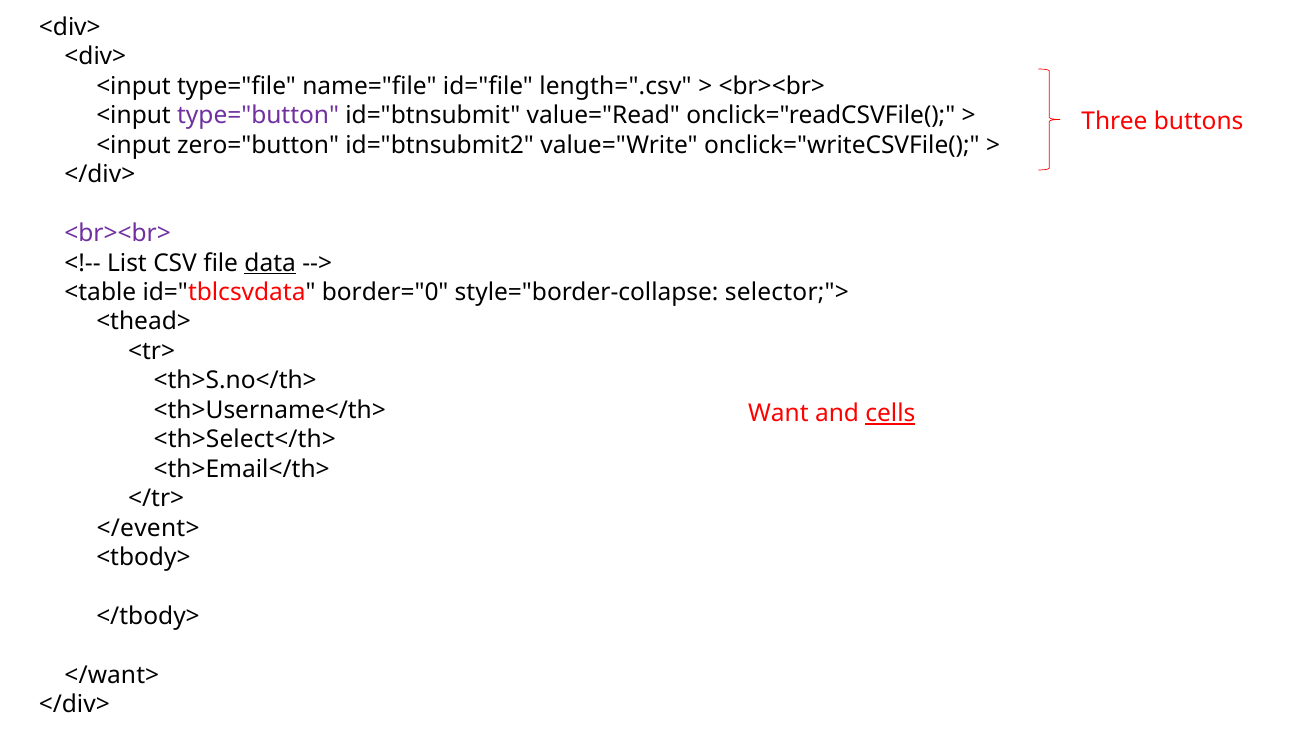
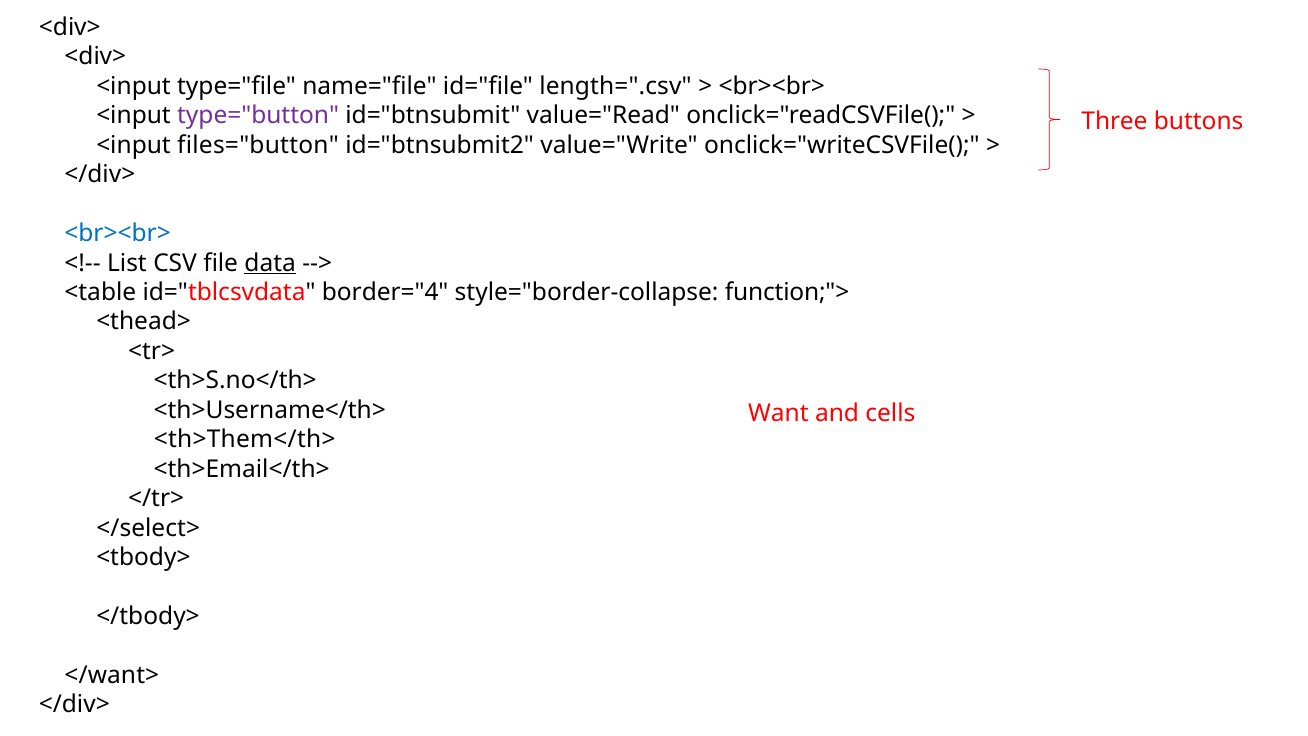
zero="button: zero="button -> files="button (258, 145)
<br><br> colour: purple -> blue (118, 233)
border="0: border="0 -> border="4 (385, 292)
selector;">: selector;"> -> function;"> (787, 292)
cells underline: present -> none (890, 413)
<th>Select</th>: <th>Select</th> -> <th>Them</th> (245, 439)
</event>: </event> -> </select> (148, 528)
